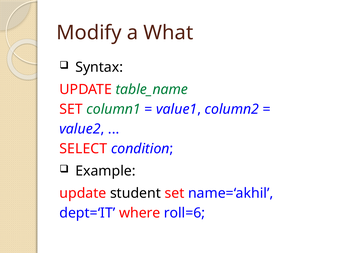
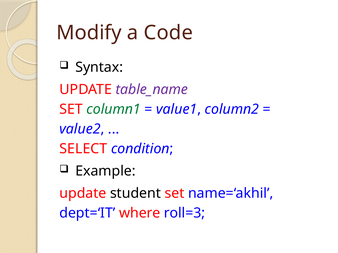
What: What -> Code (168, 33)
table_name colour: green -> purple (152, 90)
roll=6: roll=6 -> roll=3 (184, 213)
